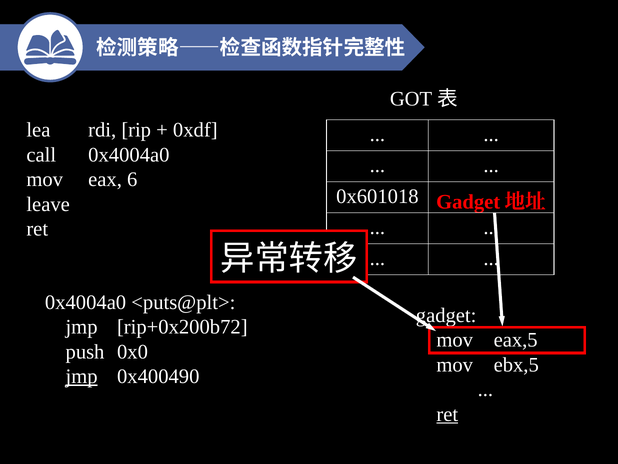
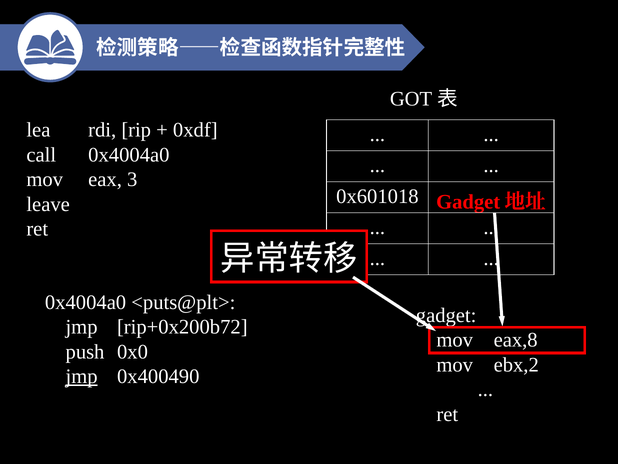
6: 6 -> 3 (132, 179)
eax,5: eax,5 -> eax,8 (516, 340)
ebx,5: ebx,5 -> ebx,2 (516, 364)
ret underline: present -> none (447, 414)
